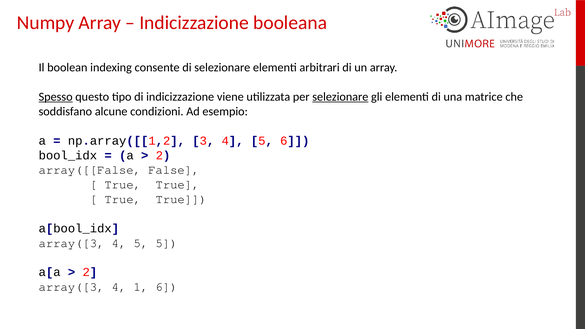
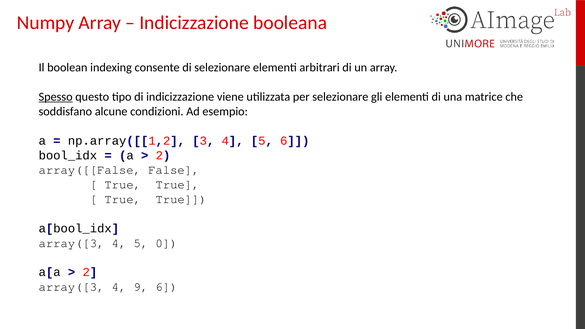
selezionare underline: present -> none (340, 97)
5 5: 5 -> 0 (166, 243)
1: 1 -> 9 (141, 287)
